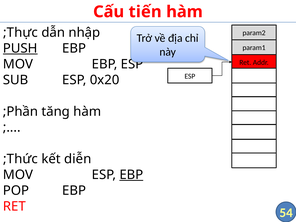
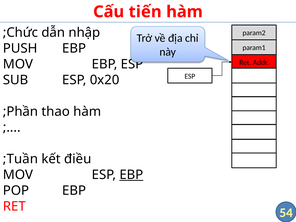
;Thực: ;Thực -> ;Chức (21, 33)
PUSH underline: present -> none (20, 48)
tăng: tăng -> thao (56, 112)
;Thức: ;Thức -> ;Tuần (20, 159)
diễn: diễn -> điều (78, 159)
